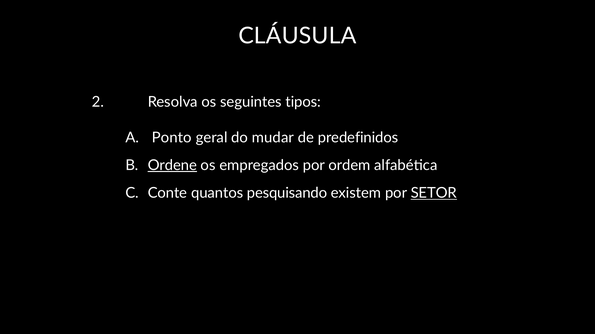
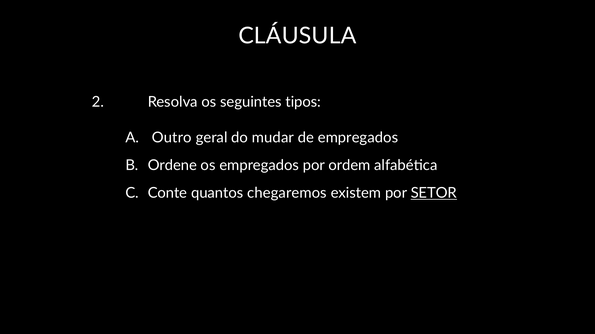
Ponto: Ponto -> Outro (172, 138)
de predefinidos: predefinidos -> empregados (358, 138)
Ordene underline: present -> none (172, 166)
pesquisando: pesquisando -> chegaremos (287, 193)
